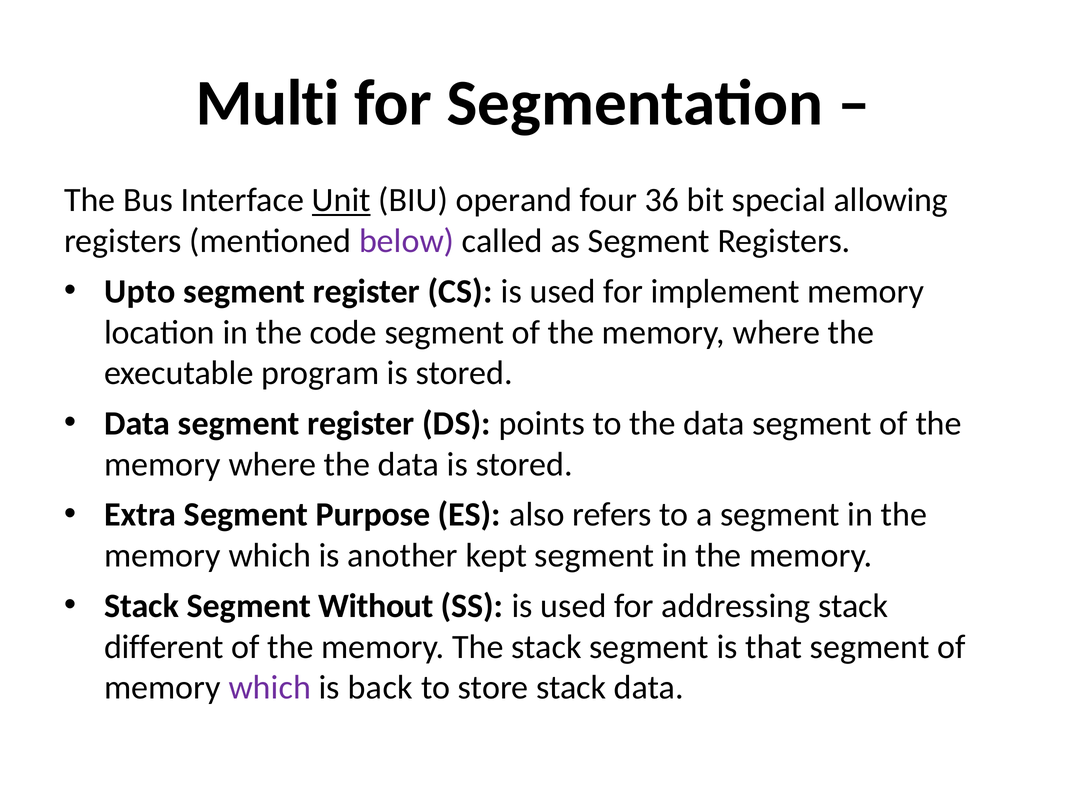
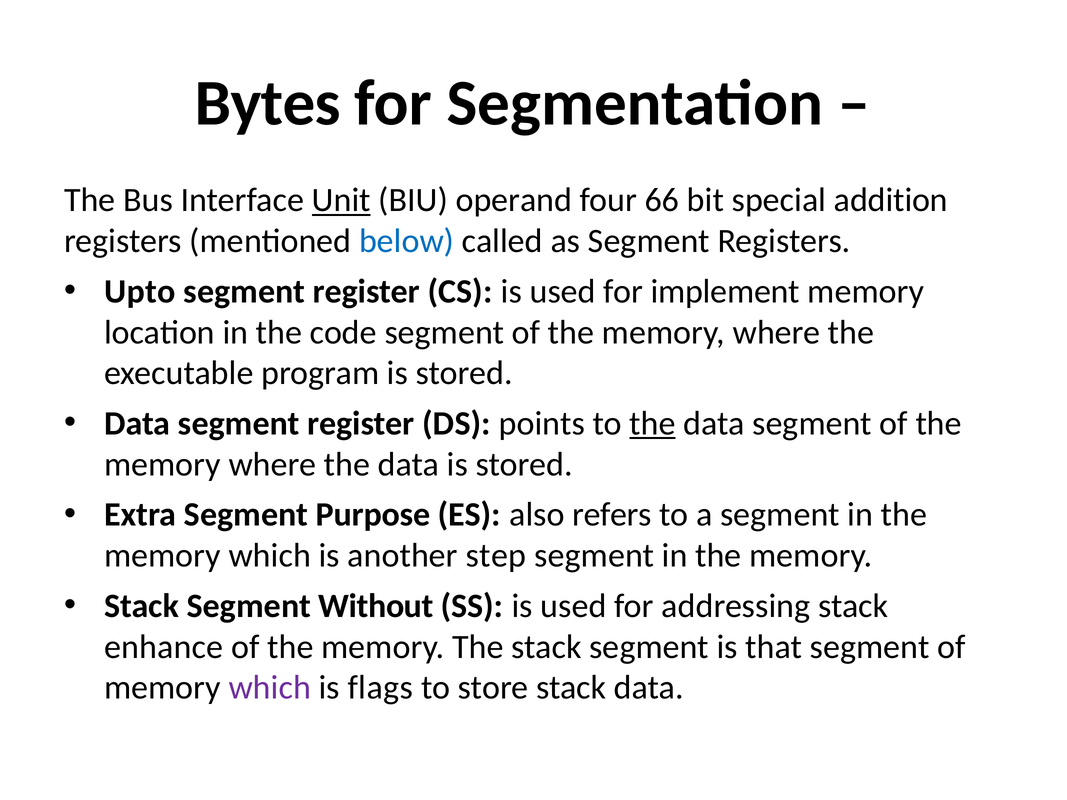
Multi: Multi -> Bytes (268, 103)
36: 36 -> 66 (662, 200)
allowing: allowing -> addition (891, 200)
below colour: purple -> blue (407, 241)
the underline: none -> present (652, 424)
kept: kept -> step (496, 556)
different: different -> enhance (164, 647)
back: back -> flags (380, 688)
